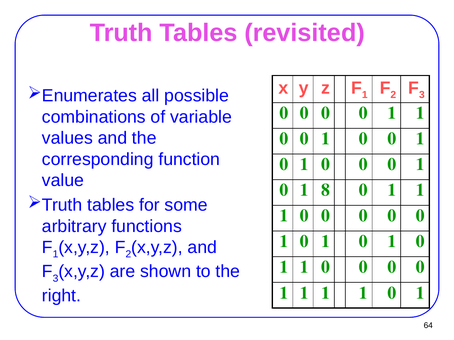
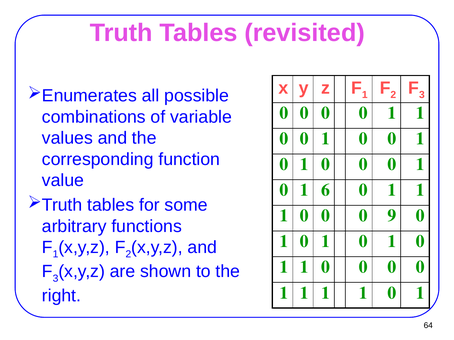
8: 8 -> 6 (326, 190)
0: 0 -> 9 (392, 216)
